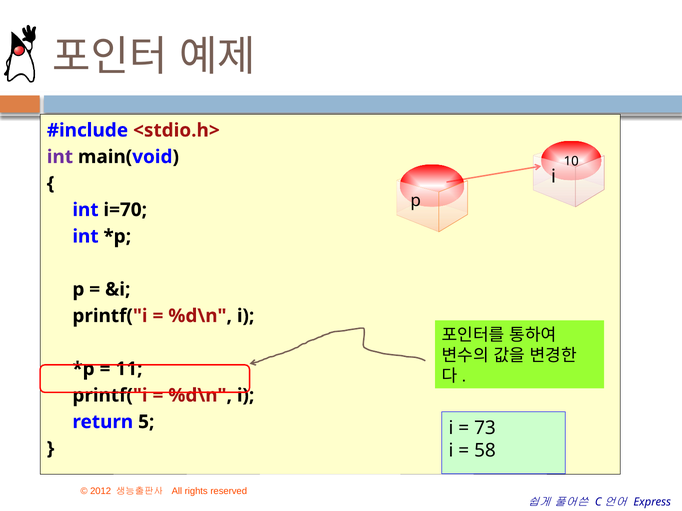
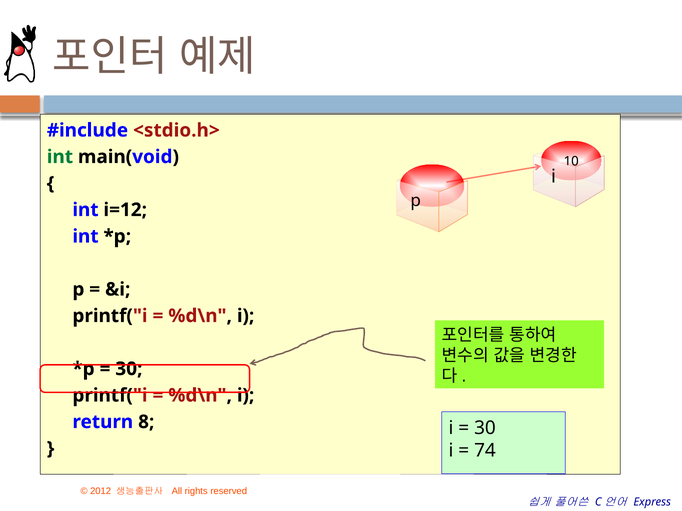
int colour: purple -> green (60, 157)
i=70: i=70 -> i=12 (125, 210)
11: 11 -> 30 (129, 369)
5: 5 -> 8 (146, 422)
73: 73 -> 30 (485, 428)
58: 58 -> 74 (485, 451)
